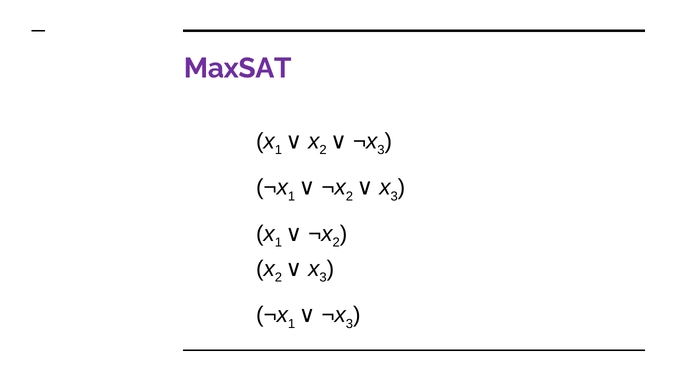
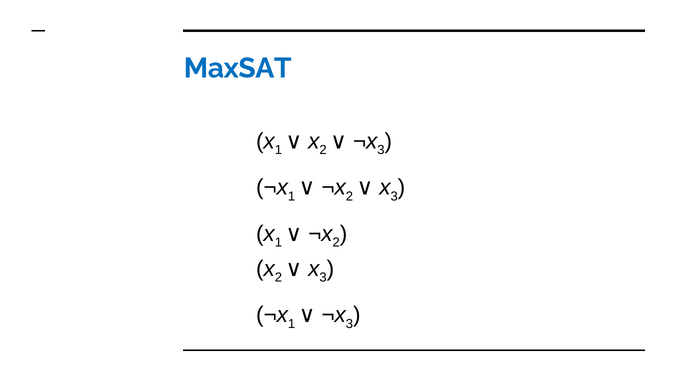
MaxSAT colour: purple -> blue (238, 68)
